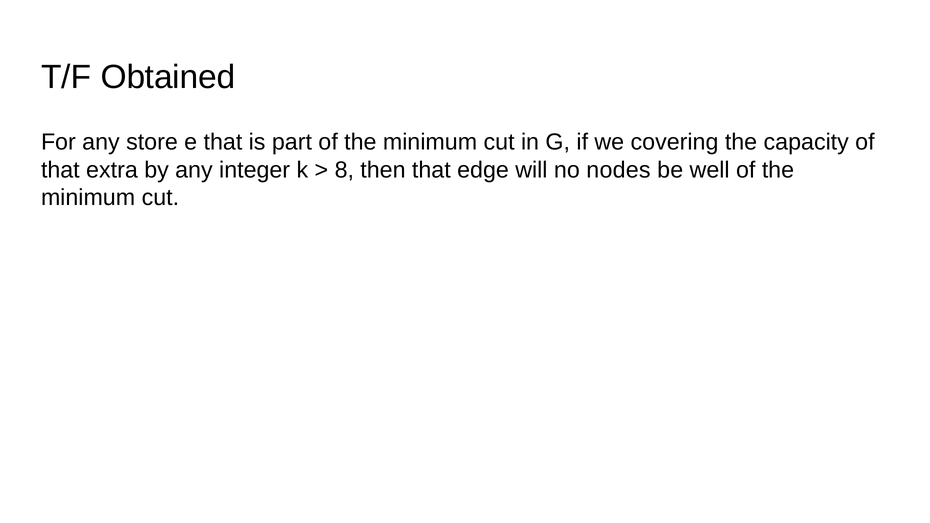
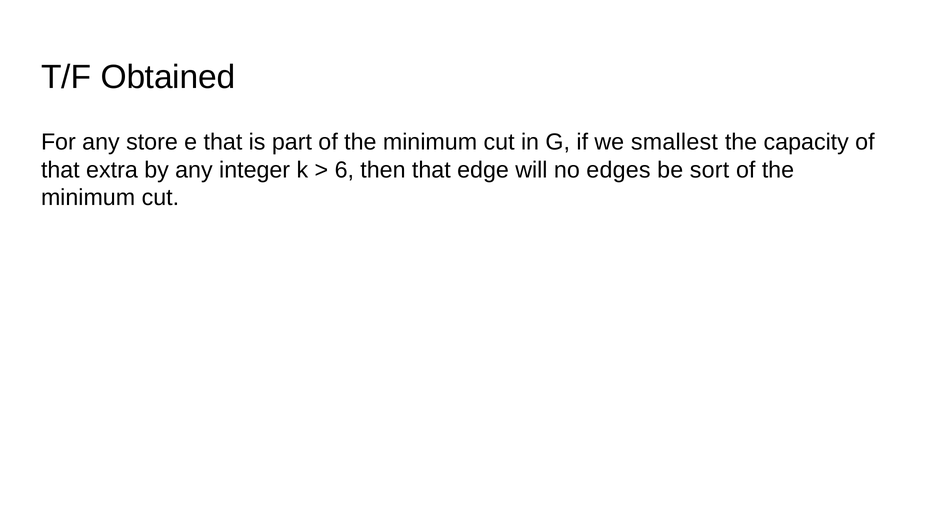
covering: covering -> smallest (674, 142)
8: 8 -> 6 (344, 170)
nodes: nodes -> edges (618, 170)
well: well -> sort (710, 170)
